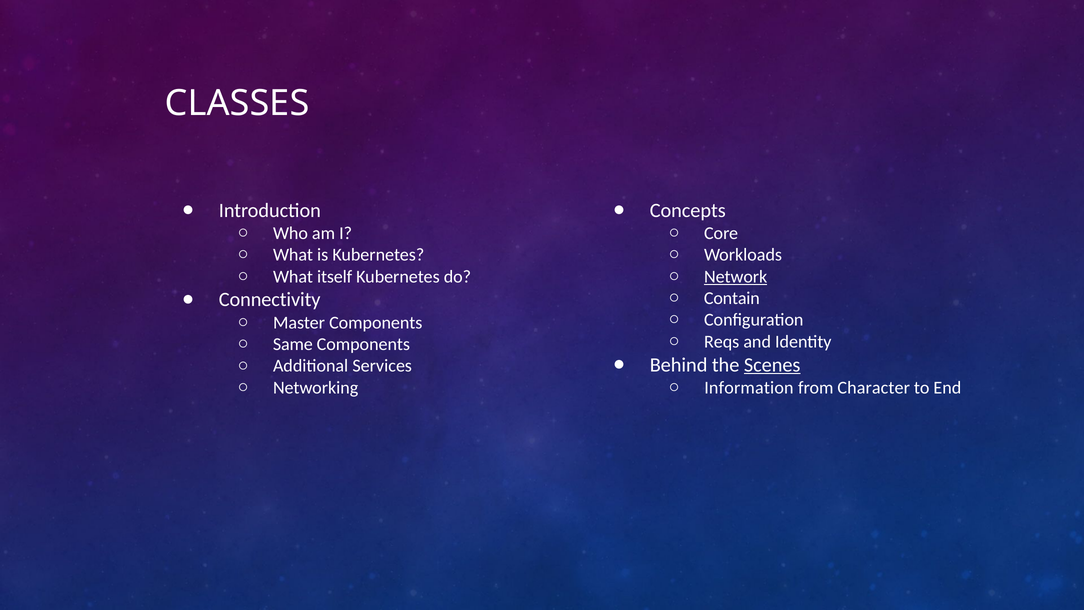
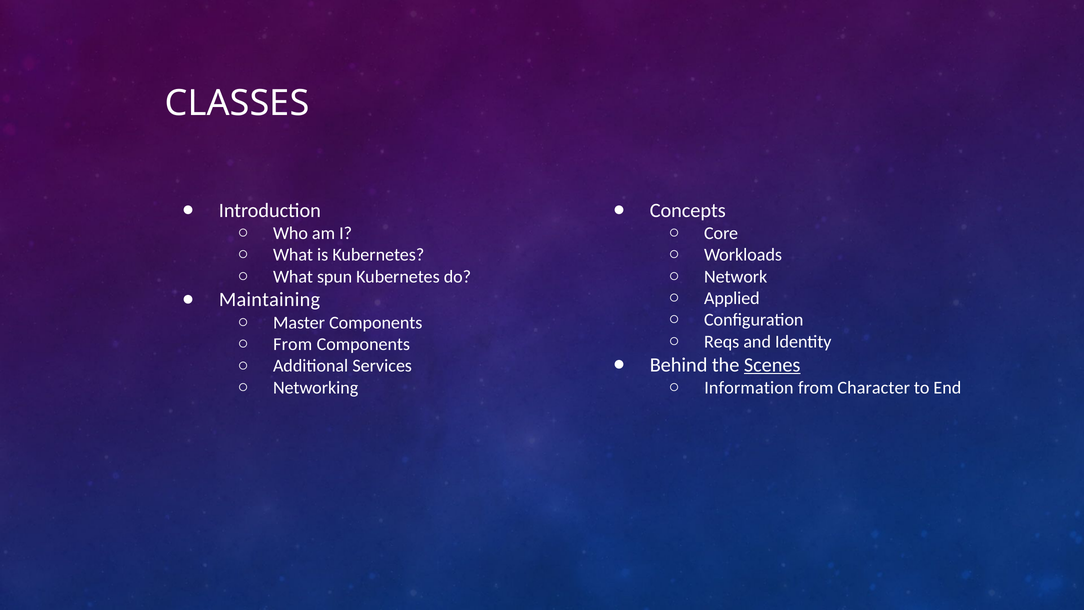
itself: itself -> spun (335, 276)
Network underline: present -> none (736, 276)
Contain: Contain -> Applied (732, 298)
Connectivity: Connectivity -> Maintaining (270, 300)
Same: Same -> From (293, 344)
